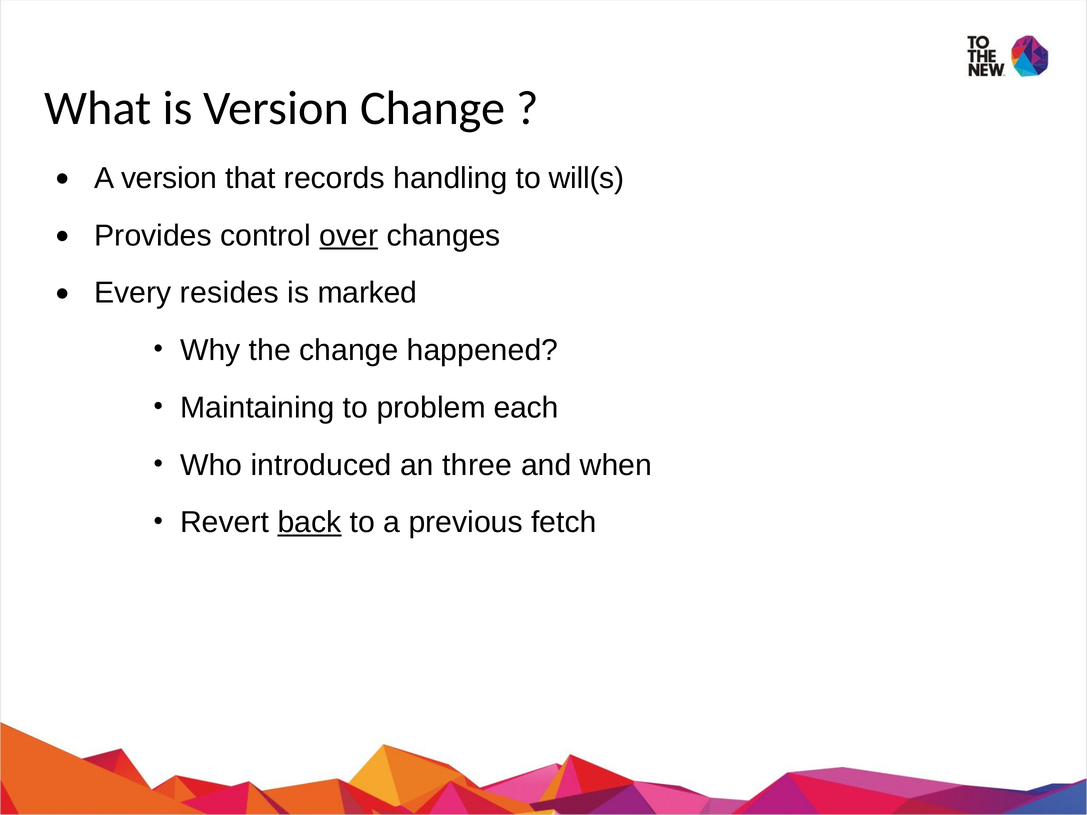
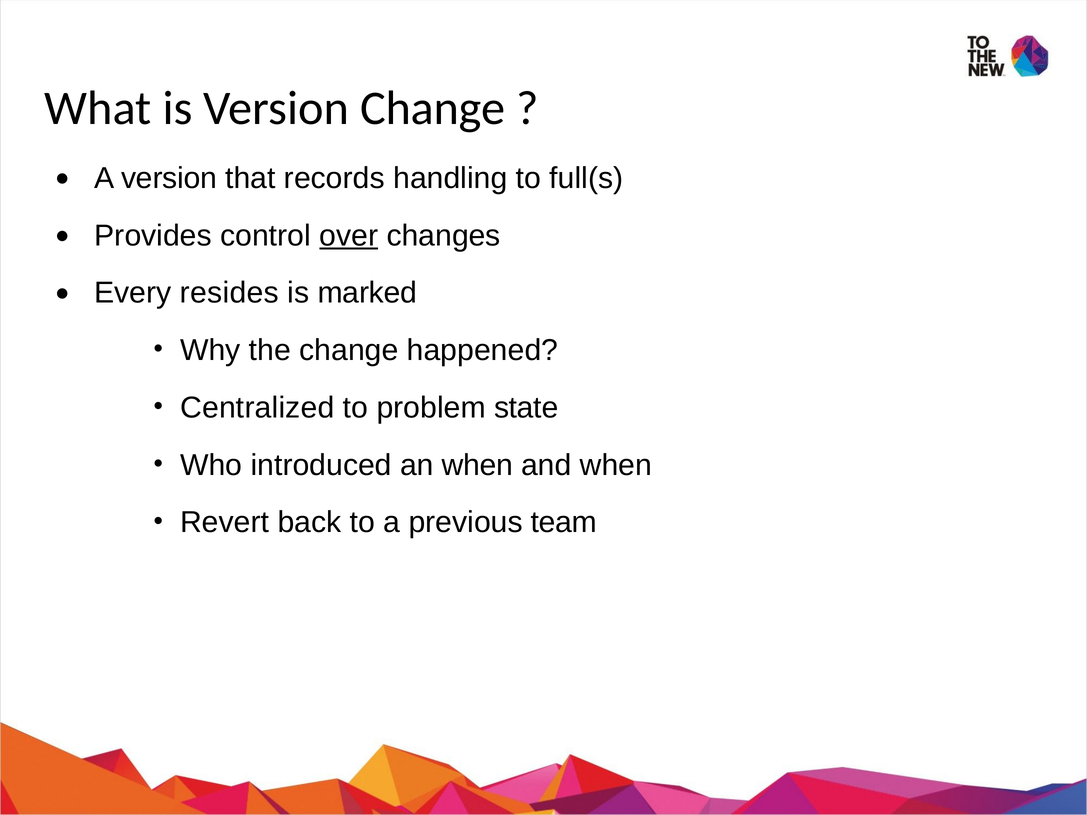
will(s: will(s -> full(s (586, 178)
Maintaining: Maintaining -> Centralized (257, 408)
each: each -> state (526, 408)
an three: three -> when (478, 465)
back underline: present -> none (309, 523)
fetch: fetch -> team (564, 523)
